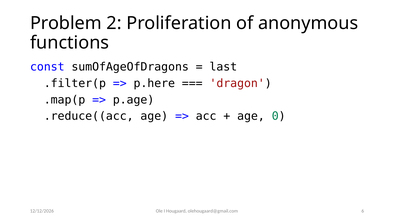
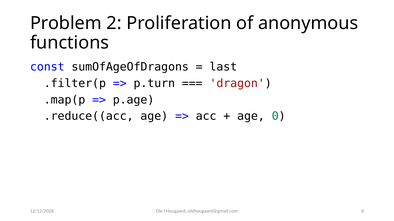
p.here: p.here -> p.turn (154, 83)
